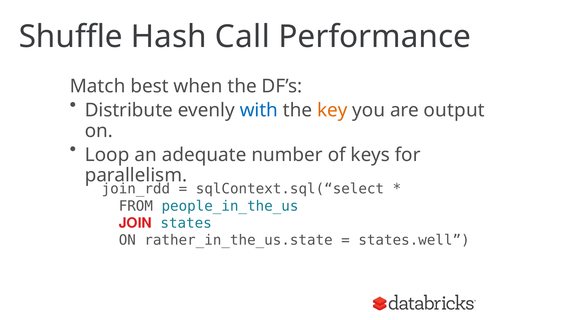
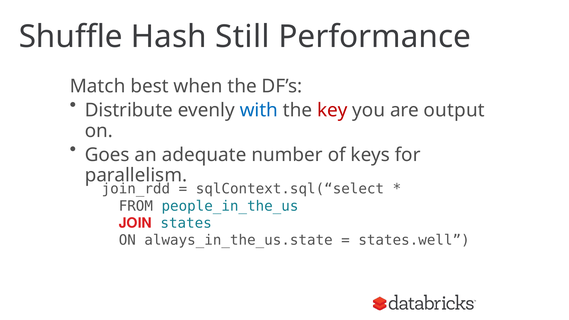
Call: Call -> Still (242, 37)
key colour: orange -> red (332, 110)
Loop: Loop -> Goes (107, 155)
rather_in_the_us.state: rather_in_the_us.state -> always_in_the_us.state (239, 240)
